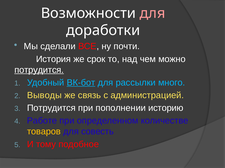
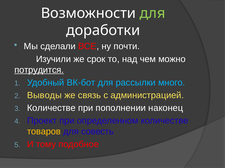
для colour: pink -> light green (152, 13)
История: История -> Изучили (53, 59)
ВК-бот underline: present -> none (81, 83)
Потрудится: Потрудится -> Количестве (51, 108)
историю: историю -> наконец (166, 108)
Работе: Работе -> Проект (42, 121)
